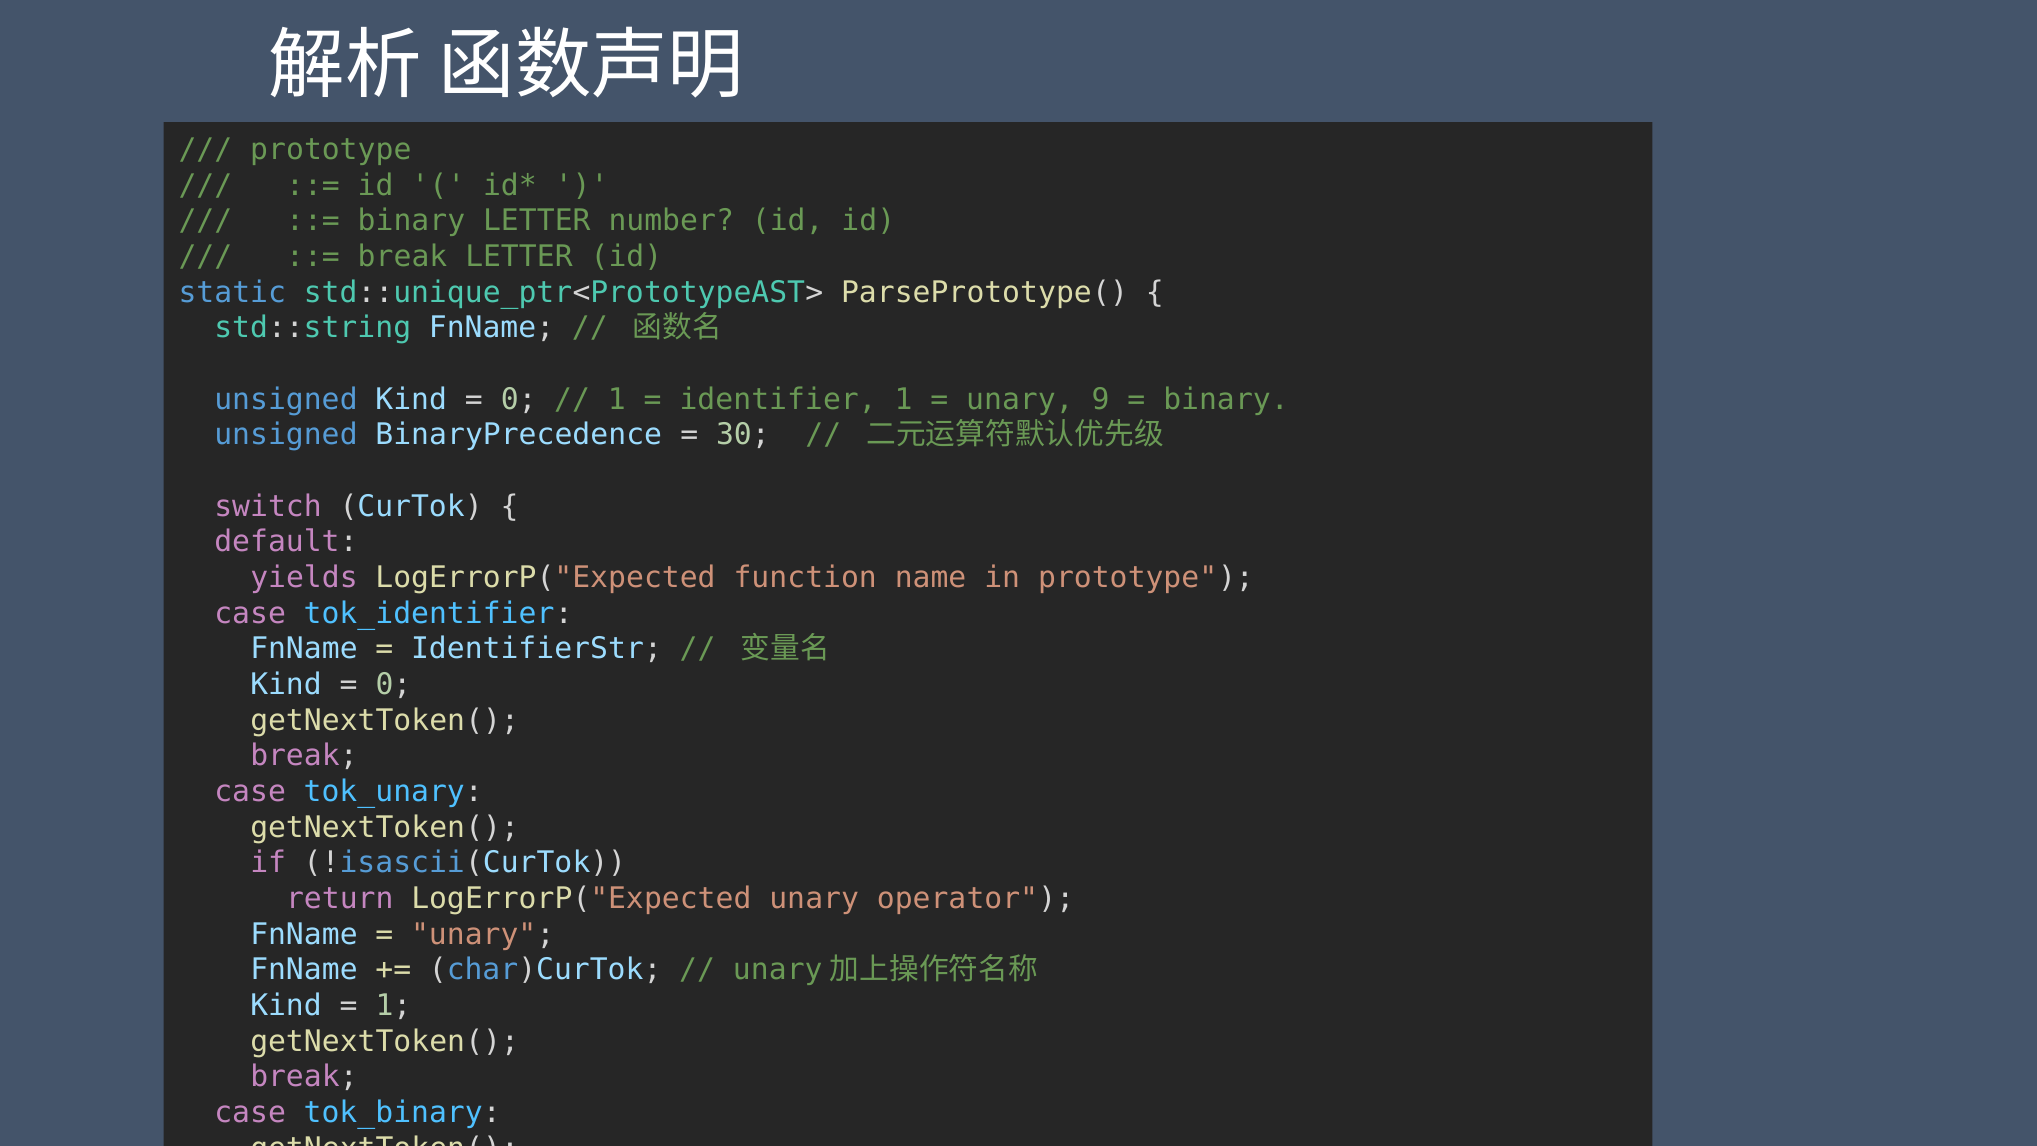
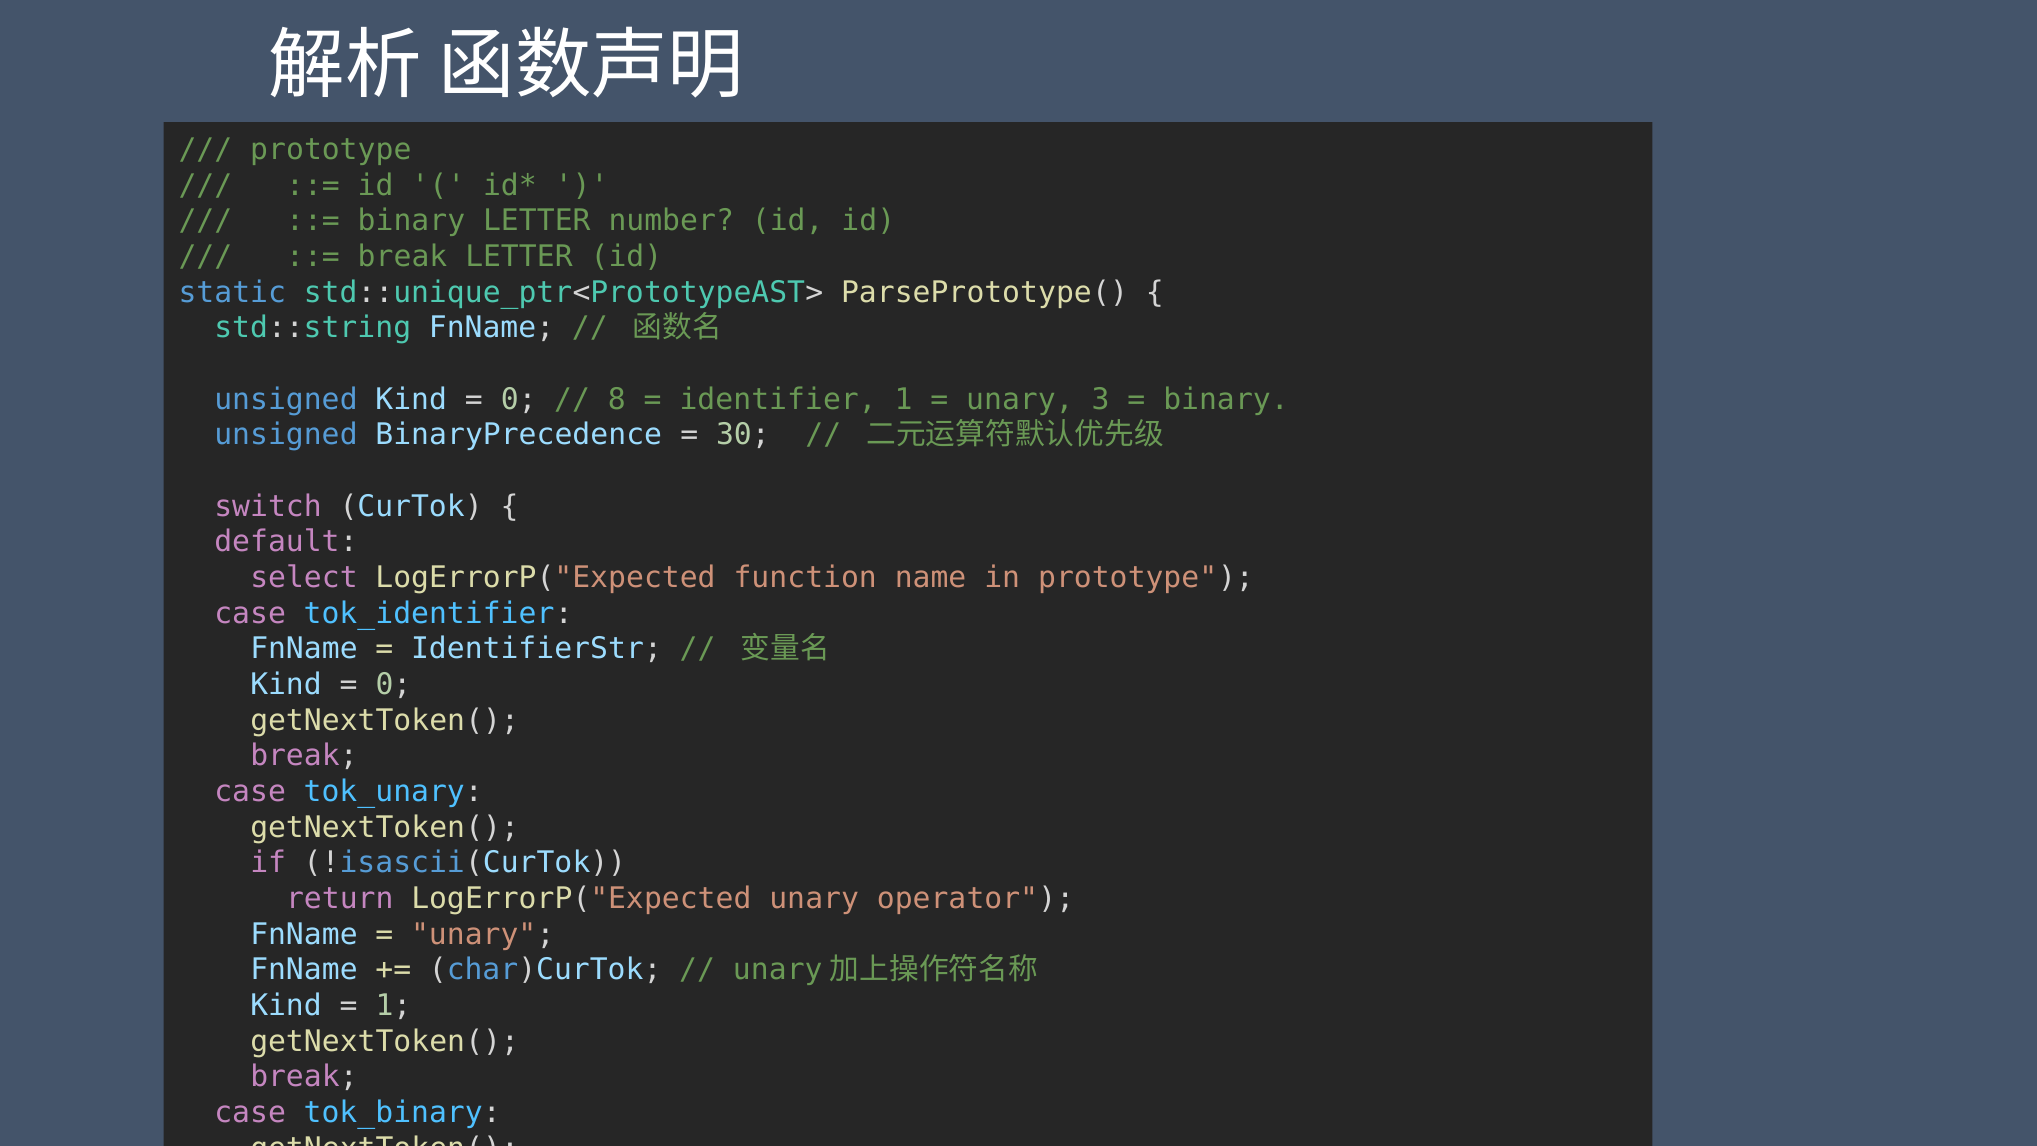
1: 1 -> 8 (617, 399)
9: 9 -> 3 (1101, 399)
yields: yields -> select (304, 578)
